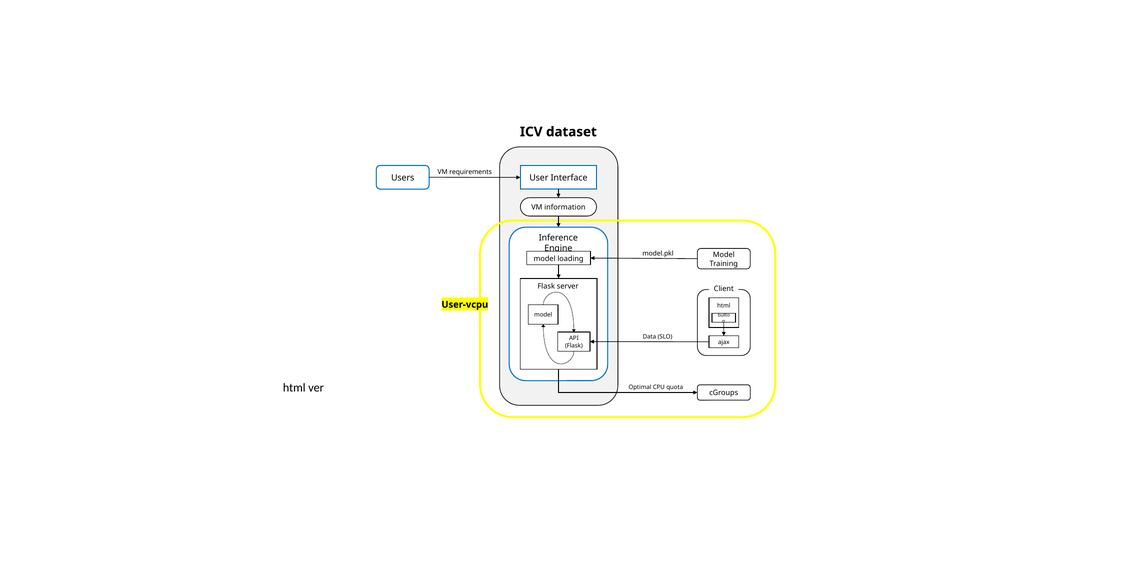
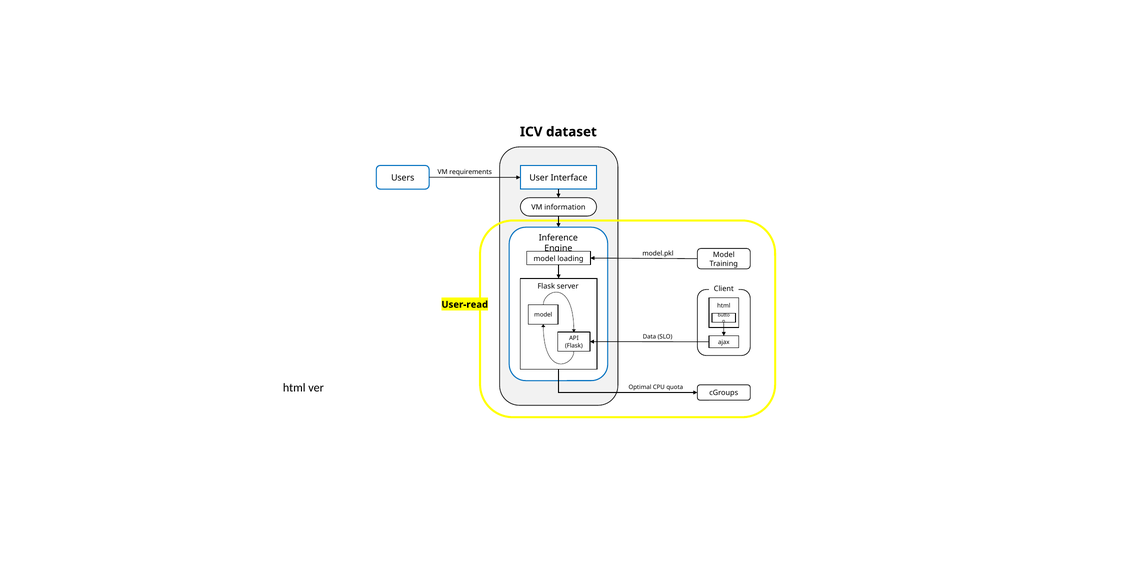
User-vcpu: User-vcpu -> User-read (465, 304)
